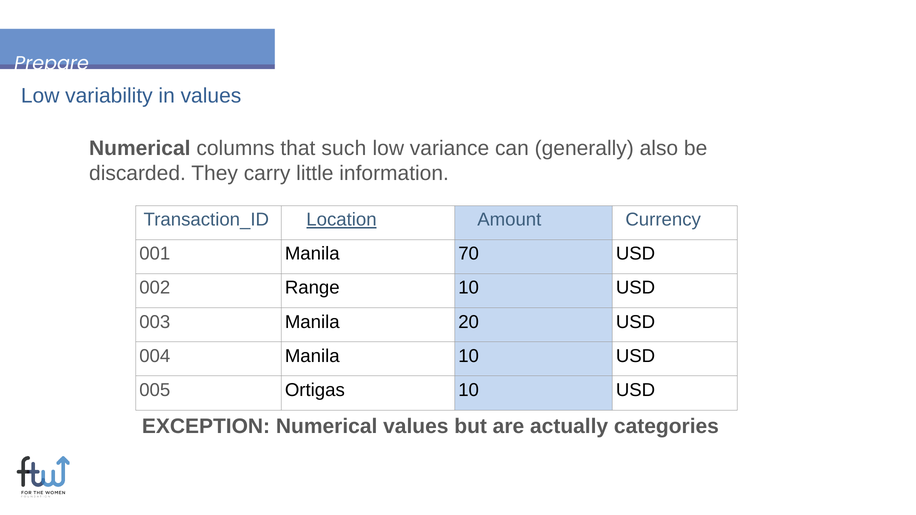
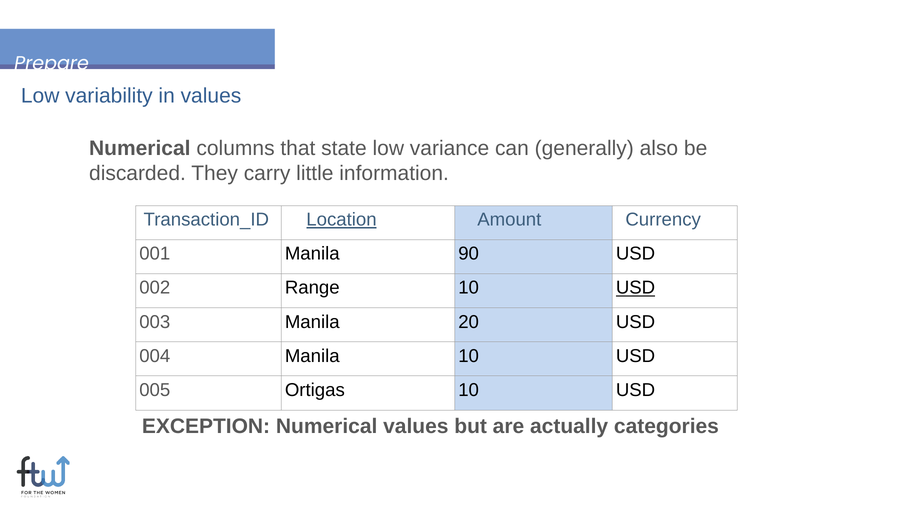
such: such -> state (344, 148)
70: 70 -> 90 (469, 254)
USD underline: none -> present (636, 288)
